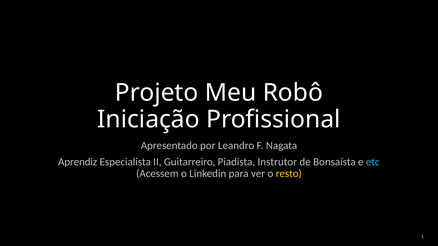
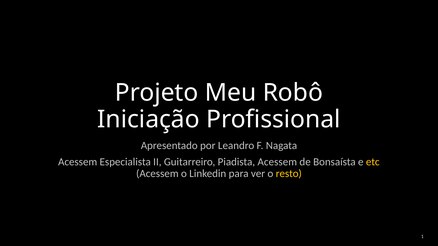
Aprendiz: Aprendiz -> Acessem (78, 162)
Piadista Instrutor: Instrutor -> Acessem (277, 162)
etc colour: light blue -> yellow (373, 162)
